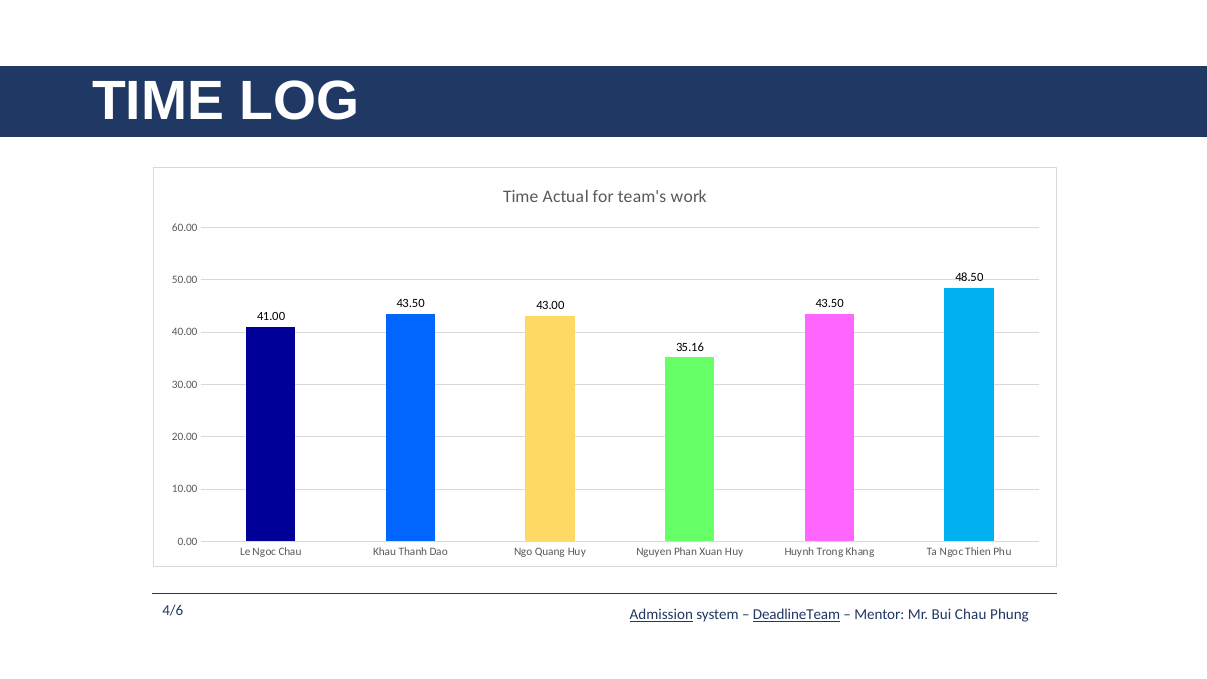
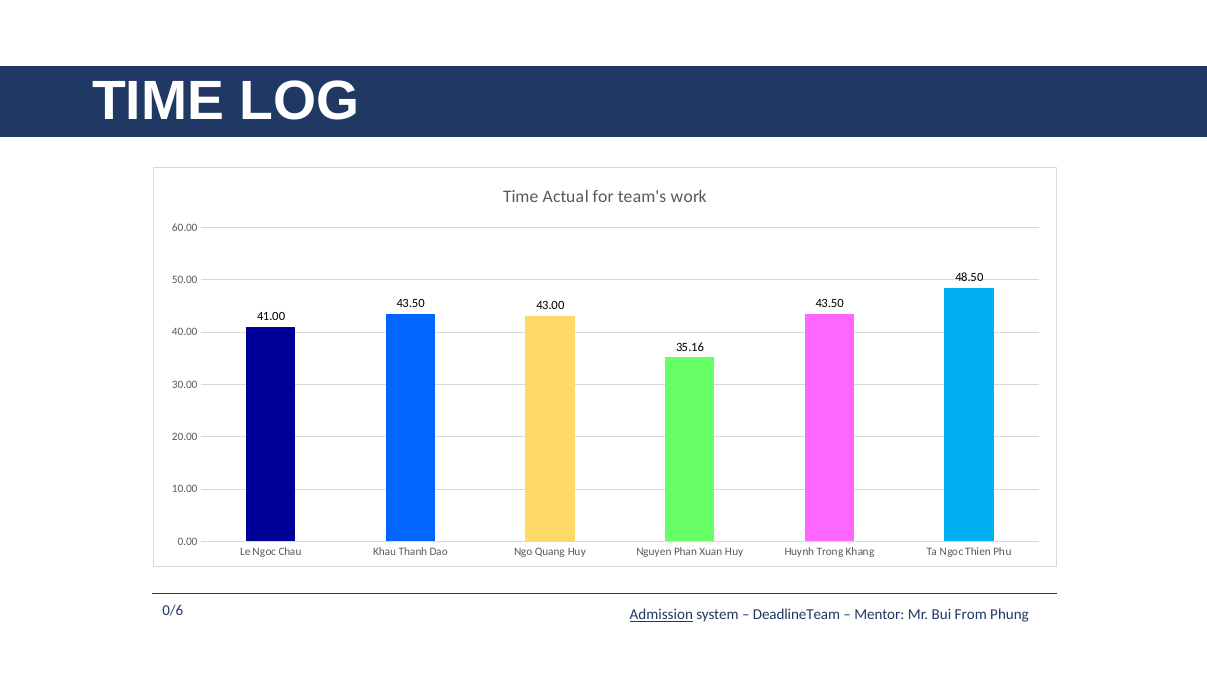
4/6: 4/6 -> 0/6 (173, 610)
DeadlineTeam underline: present -> none (796, 615)
Bui Chau: Chau -> From (971, 615)
